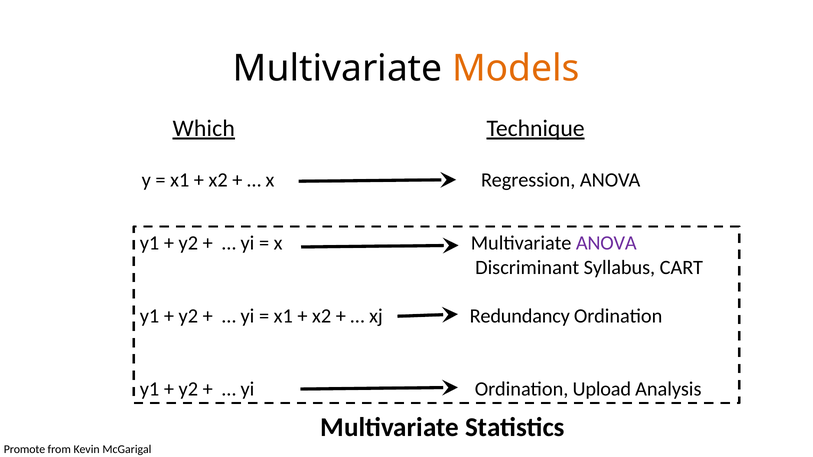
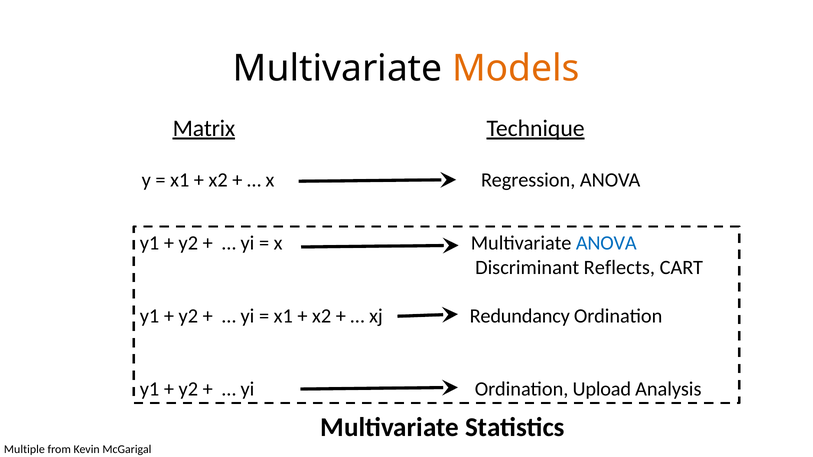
Which: Which -> Matrix (204, 128)
ANOVA colour: purple -> blue (606, 243)
Syllabus: Syllabus -> Reflects (619, 268)
Promote: Promote -> Multiple (24, 449)
